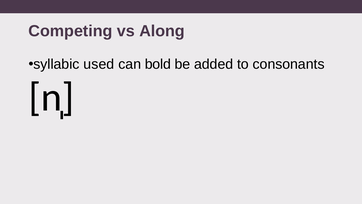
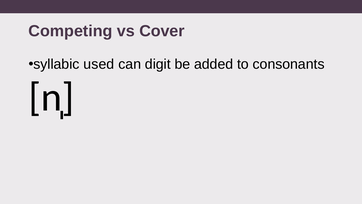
Along: Along -> Cover (162, 31)
bold: bold -> digit (158, 64)
